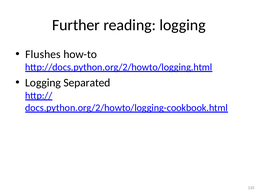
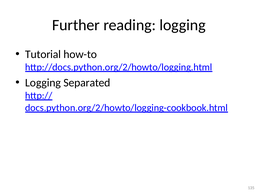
Flushes: Flushes -> Tutorial (43, 54)
